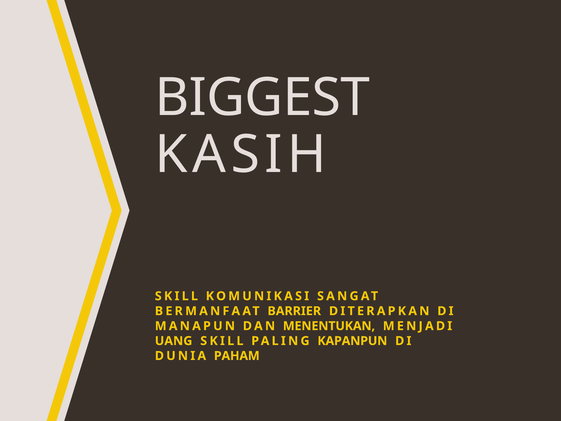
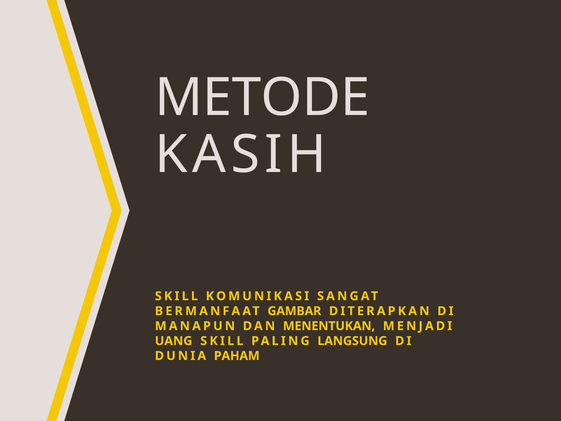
BIGGEST: BIGGEST -> METODE (262, 97)
BARRIER: BARRIER -> GAMBAR (294, 311)
KAPANPUN: KAPANPUN -> LANGSUNG (352, 341)
